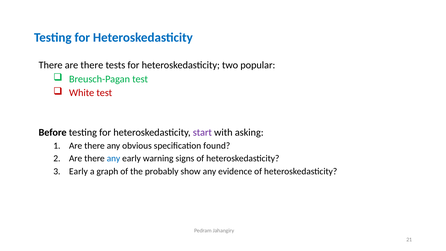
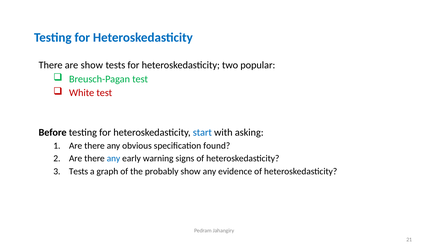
There are there: there -> show (92, 65)
start colour: purple -> blue (202, 132)
Early: Early -> Tests (79, 171)
